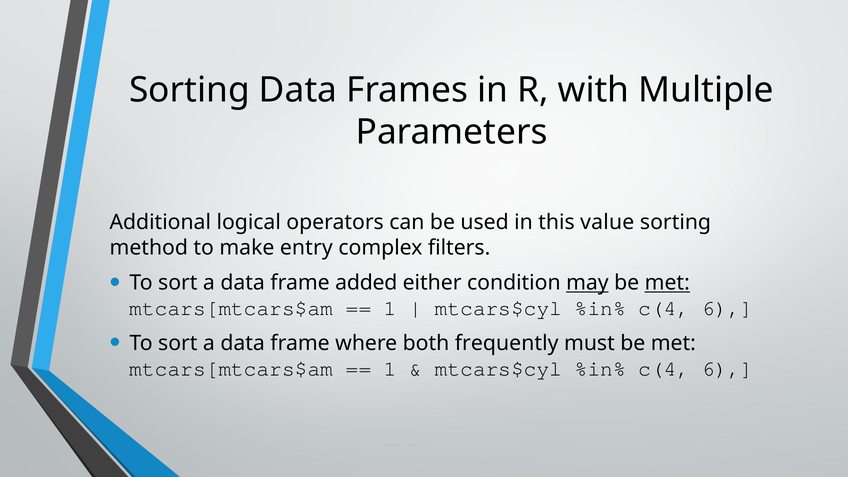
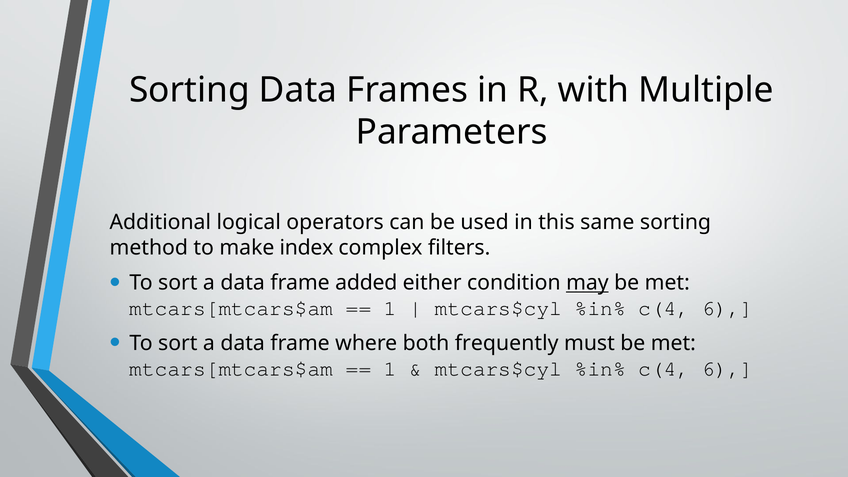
value: value -> same (607, 222)
entry: entry -> index (306, 248)
met underline: present -> none (667, 283)
